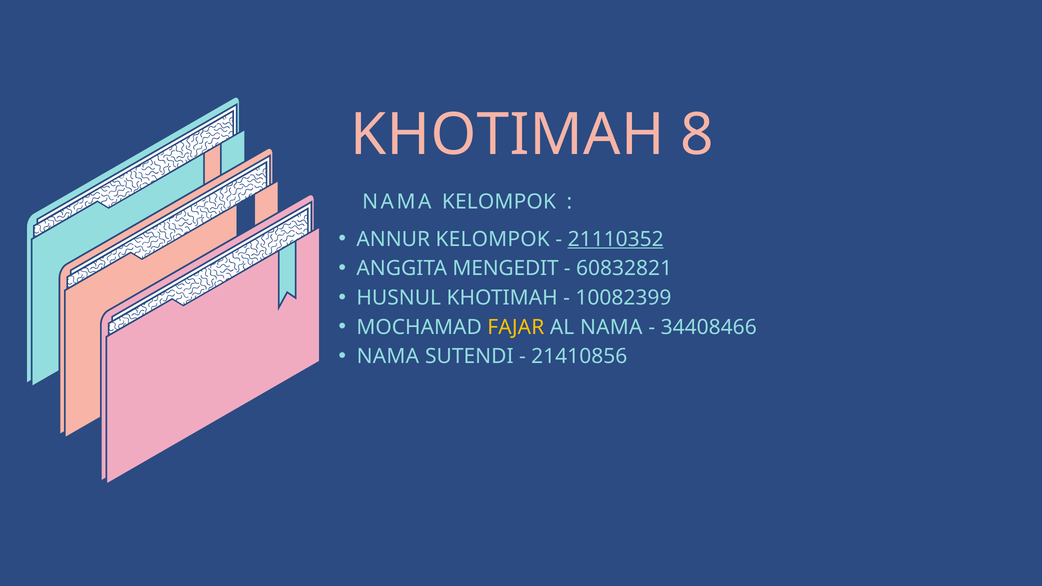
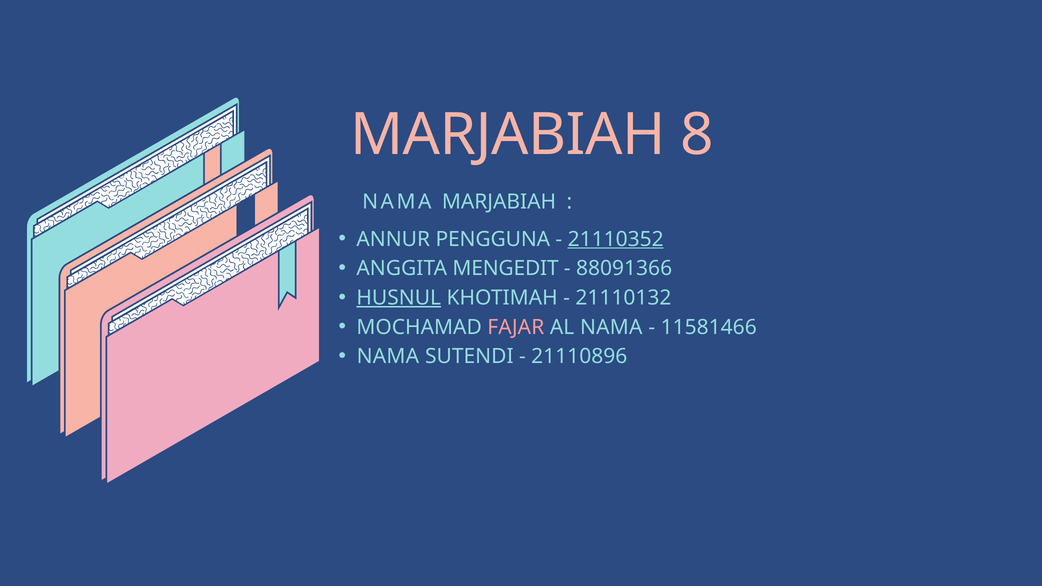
KHOTIMAH: KHOTIMAH -> MARJABIAH (508, 135)
NAMA KELOMPOK: KELOMPOK -> MARJABIAH (499, 202)
ANNUR KELOMPOK: KELOMPOK -> PENGGUNA (493, 239)
60832821: 60832821 -> 88091366 (624, 269)
HUSNUL underline: none -> present (399, 298)
10082399: 10082399 -> 21110132 (623, 298)
FAJAR colour: yellow -> pink (516, 327)
34408466: 34408466 -> 11581466 (709, 327)
21410856: 21410856 -> 21110896 (579, 357)
